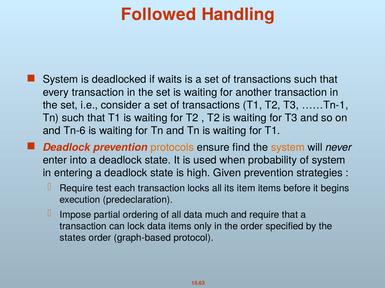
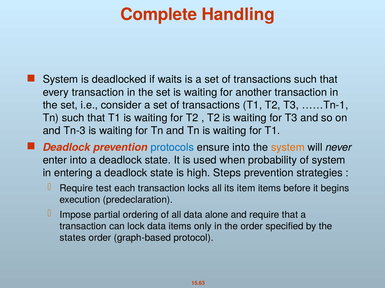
Followed: Followed -> Complete (159, 15)
Tn-6: Tn-6 -> Tn-3 (75, 131)
protocols colour: orange -> blue (172, 148)
ensure find: find -> into (241, 148)
Given: Given -> Steps (227, 173)
much: much -> alone (217, 215)
